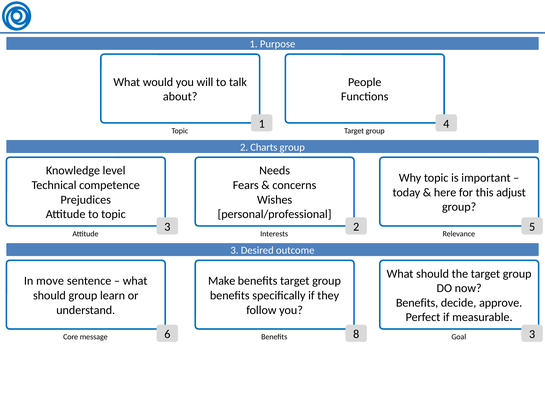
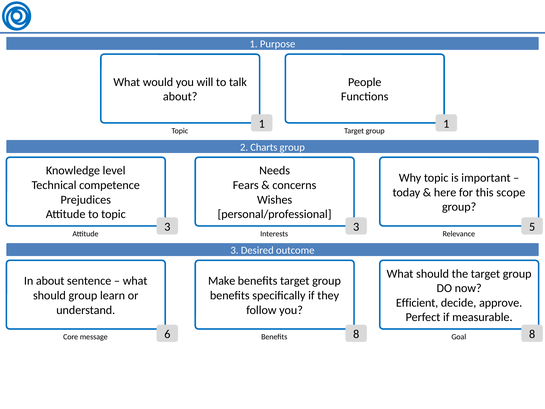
1 4: 4 -> 1 (446, 124)
adjust: adjust -> scope (511, 192)
3 2: 2 -> 3 (356, 227)
In move: move -> about (50, 281)
Benefits: Benefits -> Efficient (417, 303)
8 3: 3 -> 8 (532, 334)
